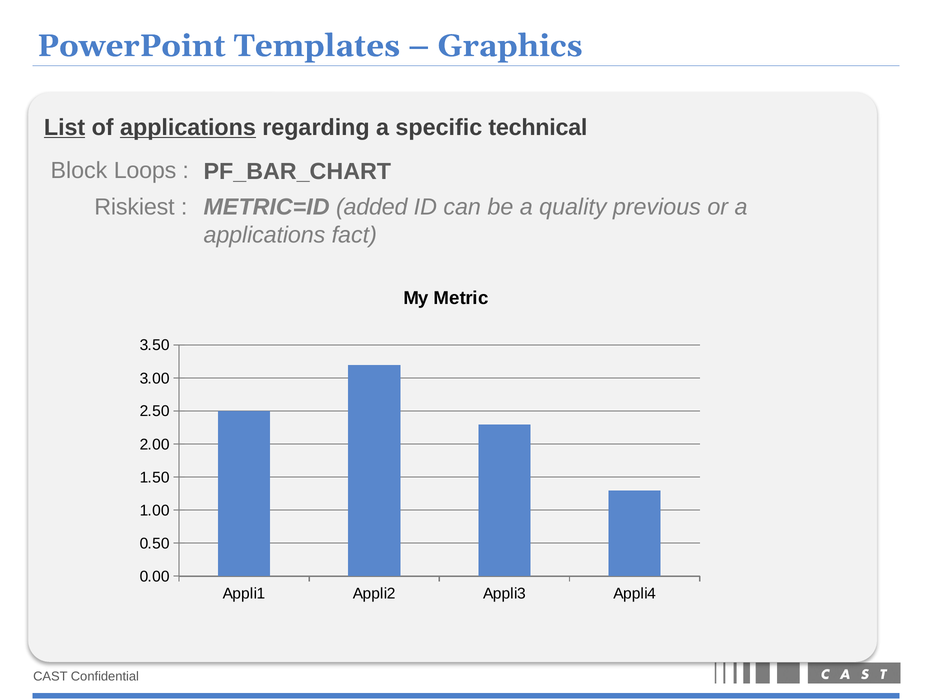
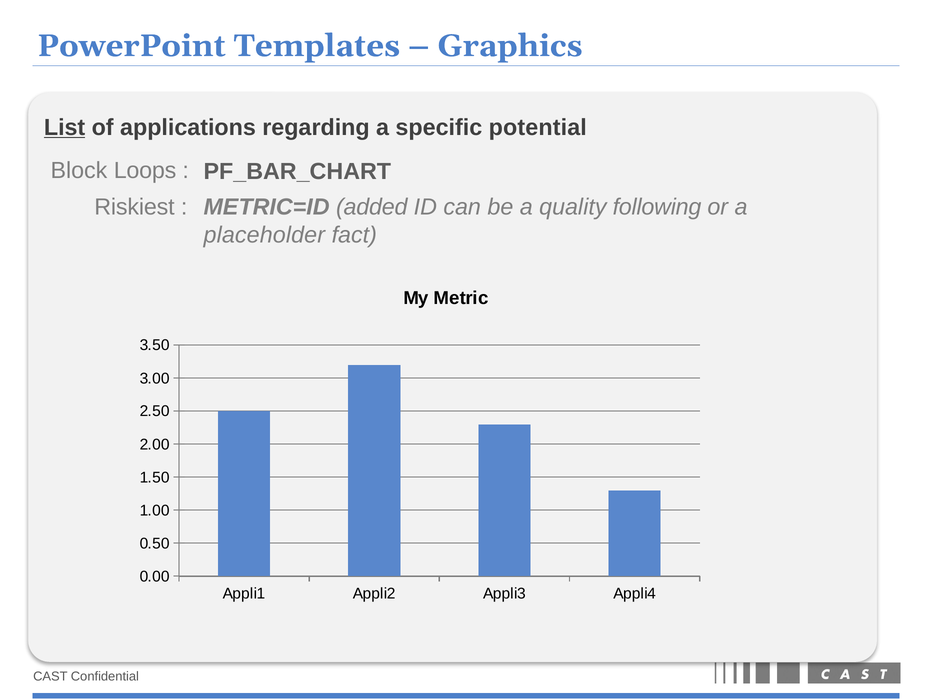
applications underline: present -> none (188, 127)
technical: technical -> potential (538, 127)
previous: previous -> following (657, 207)
applications: applications -> placeholder (264, 235)
